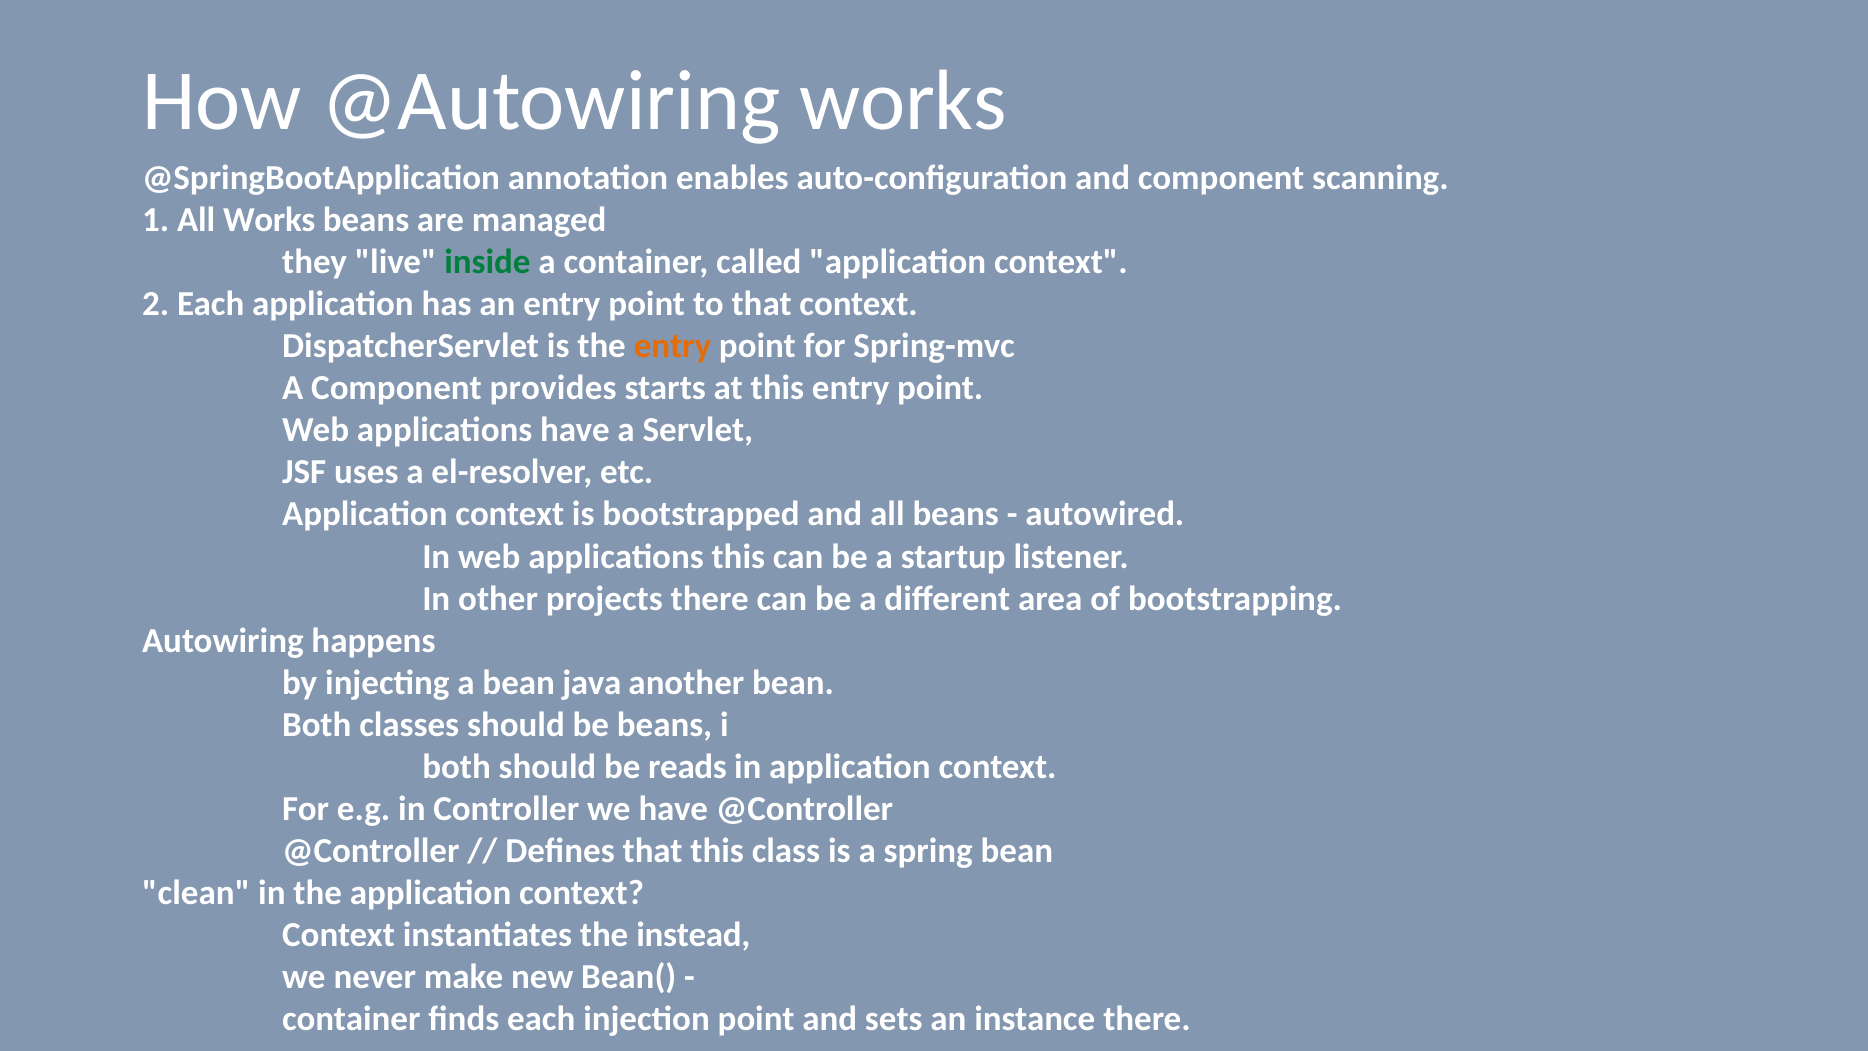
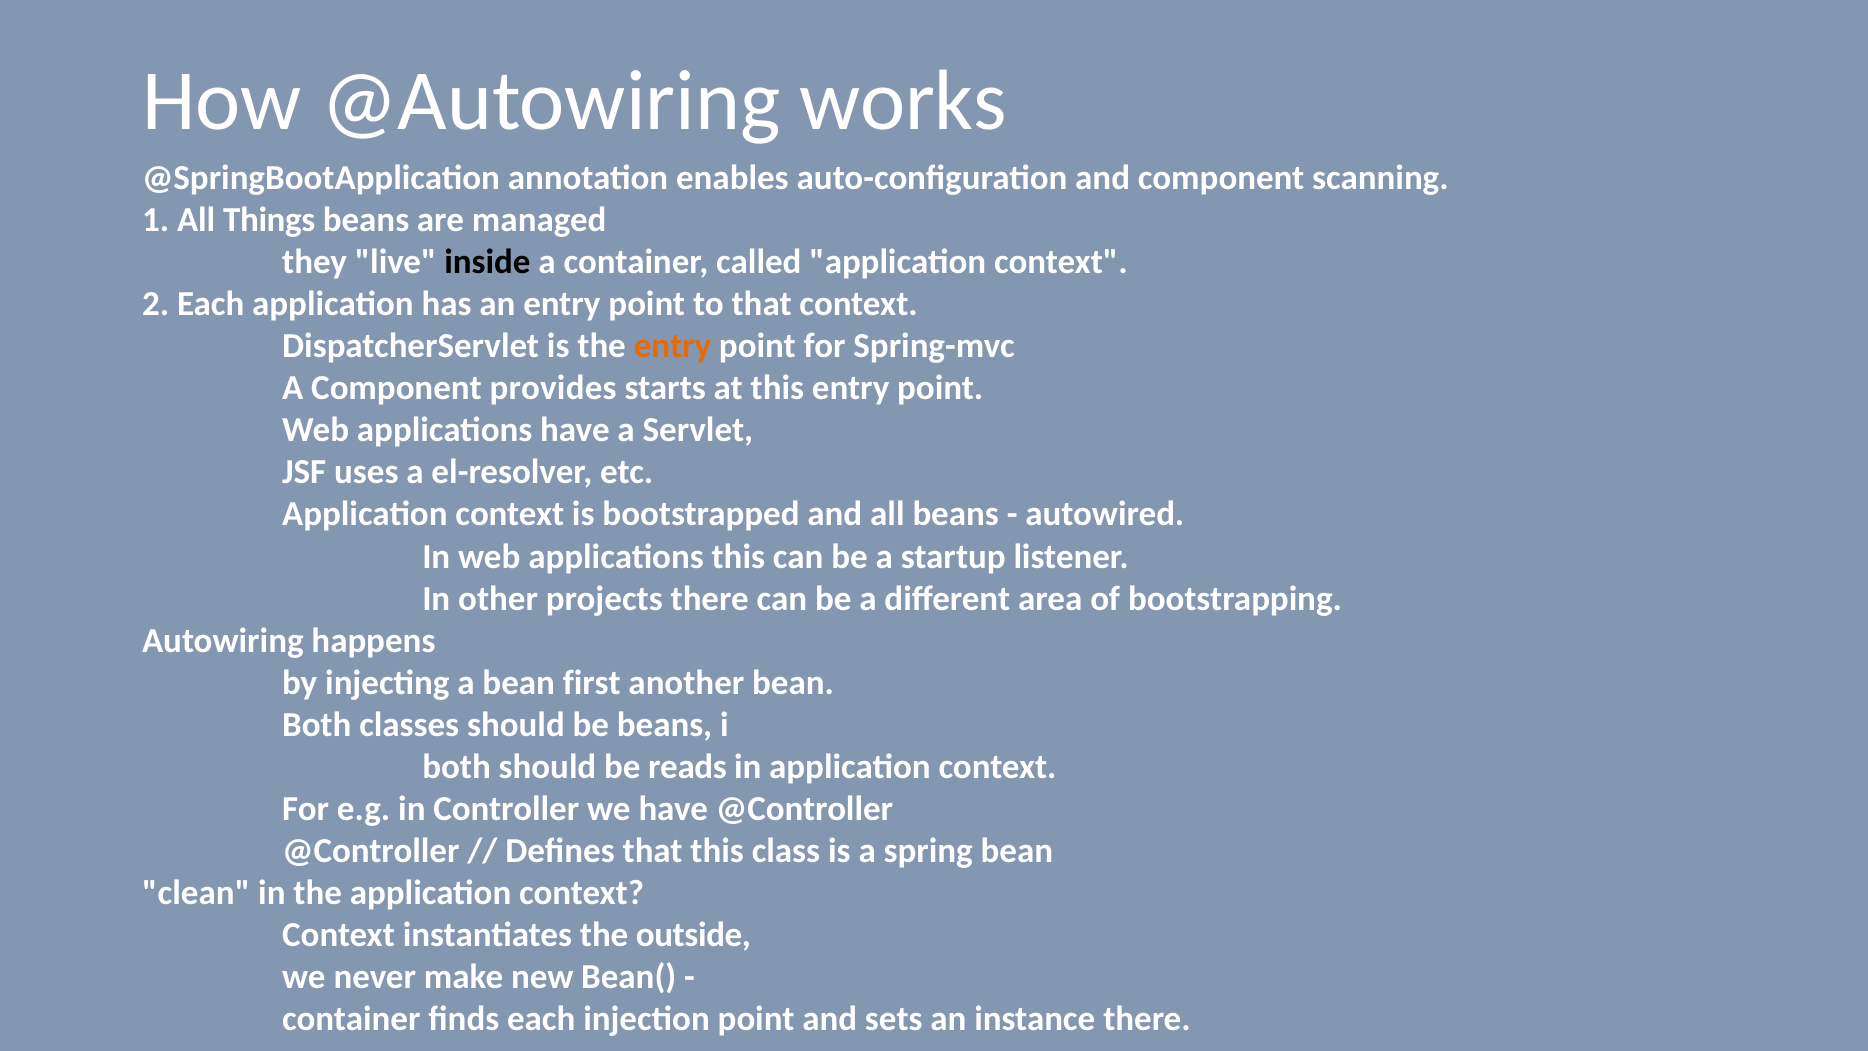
All Works: Works -> Things (269, 220)
inside colour: green -> black (487, 262)
java: java -> first (592, 682)
instead: instead -> outside (693, 935)
